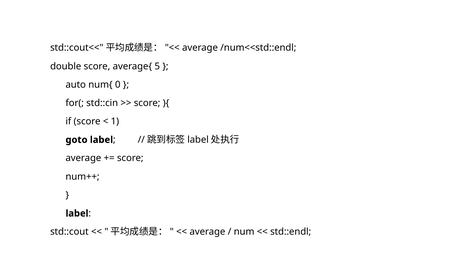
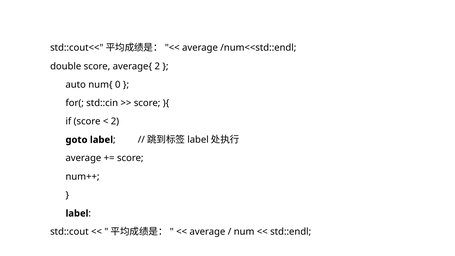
average{ 5: 5 -> 2 (157, 66)
1: 1 -> 2 (115, 121)
